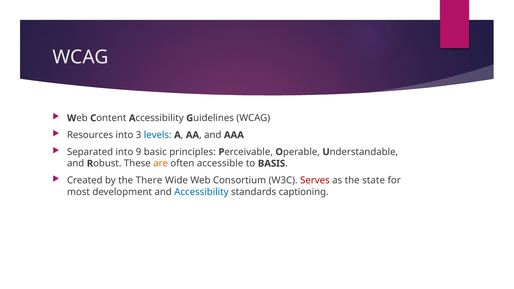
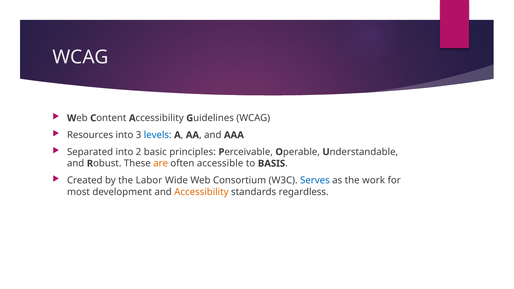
9: 9 -> 2 (139, 152)
There: There -> Labor (149, 180)
Serves colour: red -> blue (315, 180)
state: state -> work (374, 180)
Accessibility colour: blue -> orange (201, 192)
captioning: captioning -> regardless (304, 192)
